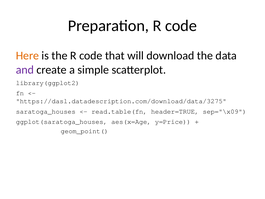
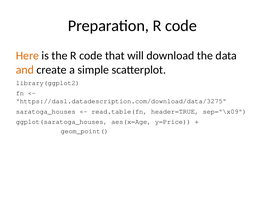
and colour: purple -> orange (25, 70)
